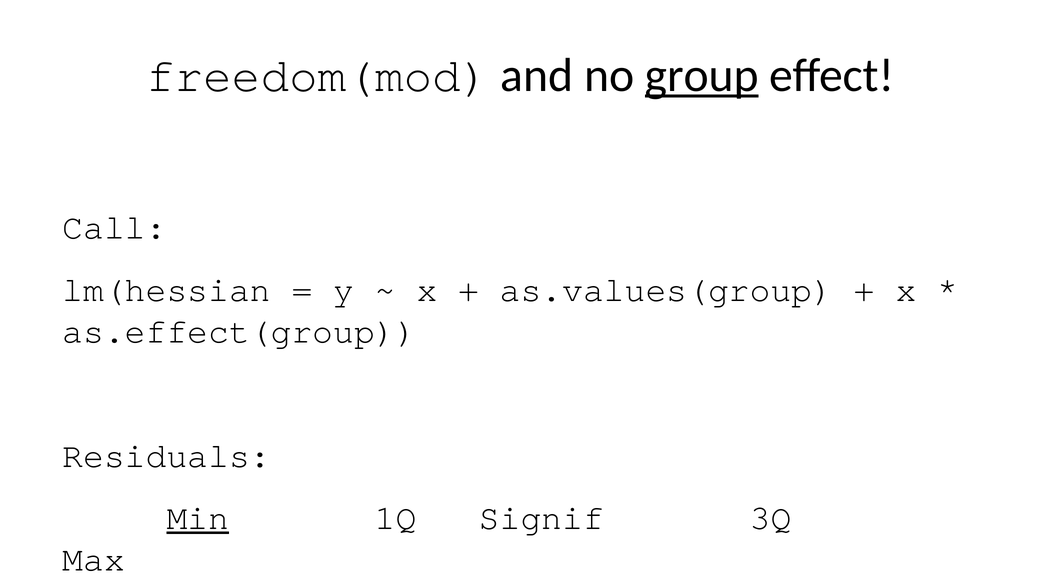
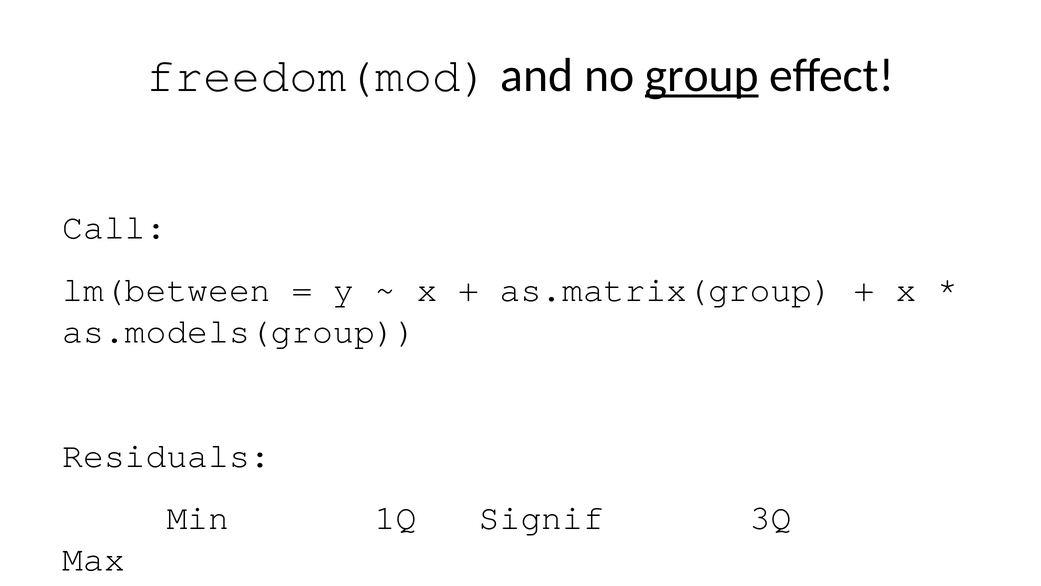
lm(hessian: lm(hessian -> lm(between (167, 289)
as.values(group: as.values(group -> as.matrix(group (666, 289)
as.effect(group: as.effect(group -> as.models(group (239, 331)
Min underline: present -> none (198, 517)
